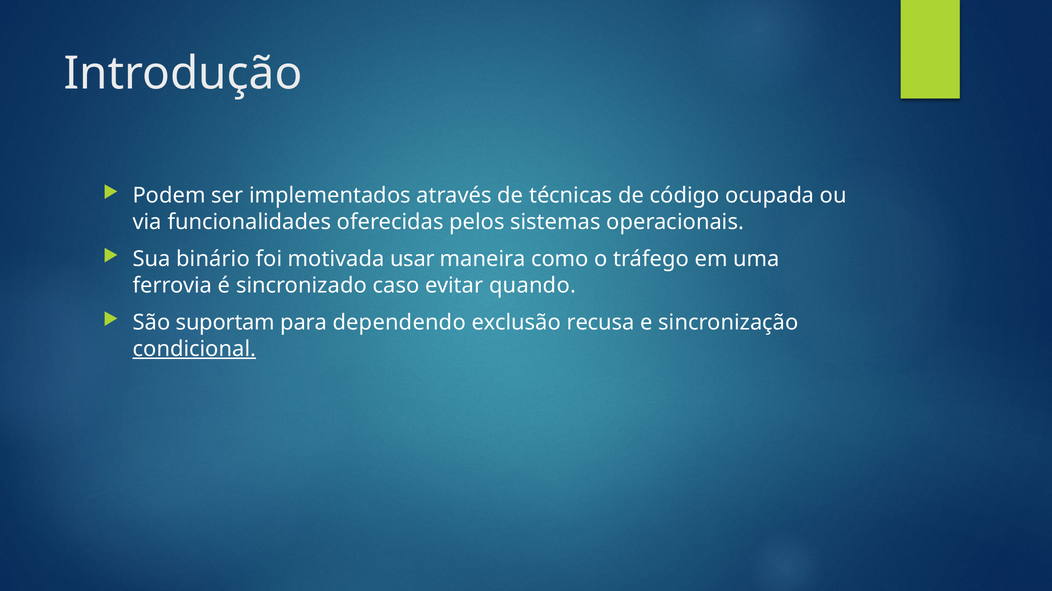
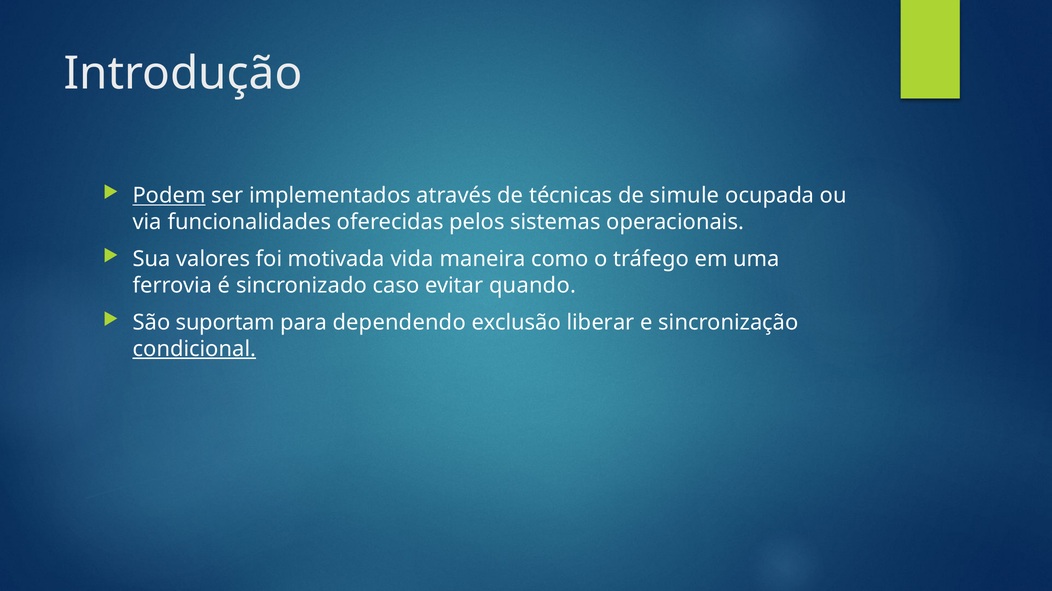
Podem underline: none -> present (169, 196)
código: código -> simule (685, 196)
binário: binário -> valores (213, 259)
usar: usar -> vida (412, 259)
recusa: recusa -> liberar (601, 323)
